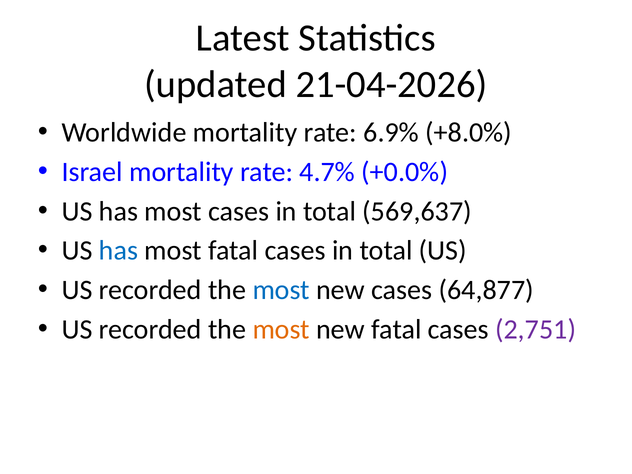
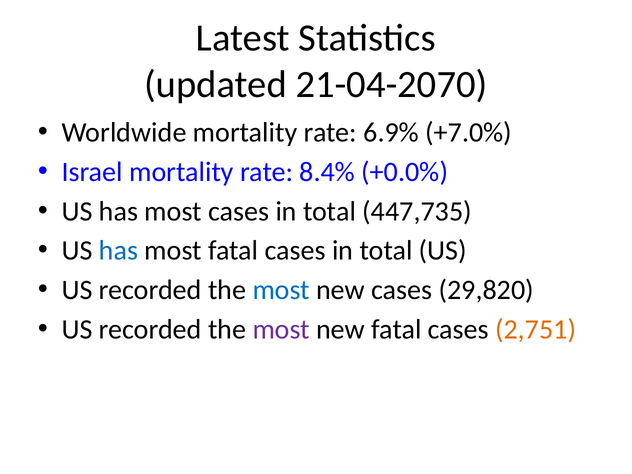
21-04-2026: 21-04-2026 -> 21-04-2070 (391, 84)
+8.0%: +8.0% -> +7.0% (469, 133)
4.7%: 4.7% -> 8.4% (327, 172)
569,637: 569,637 -> 447,735 (417, 211)
64,877: 64,877 -> 29,820 (486, 290)
most colour: orange -> purple (281, 329)
2,751 colour: purple -> orange (536, 329)
